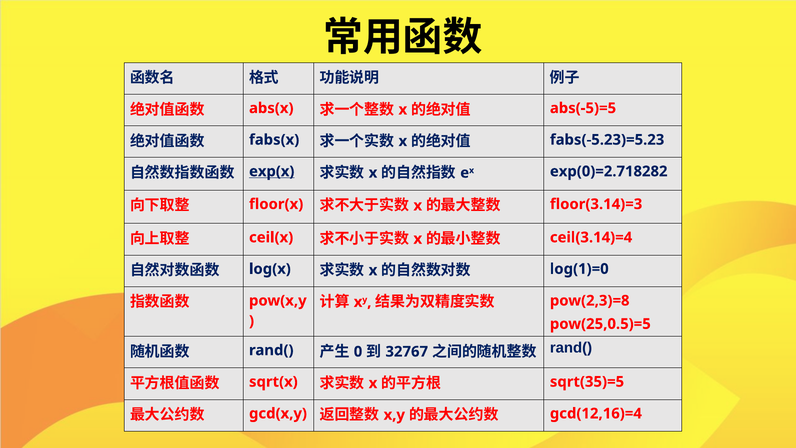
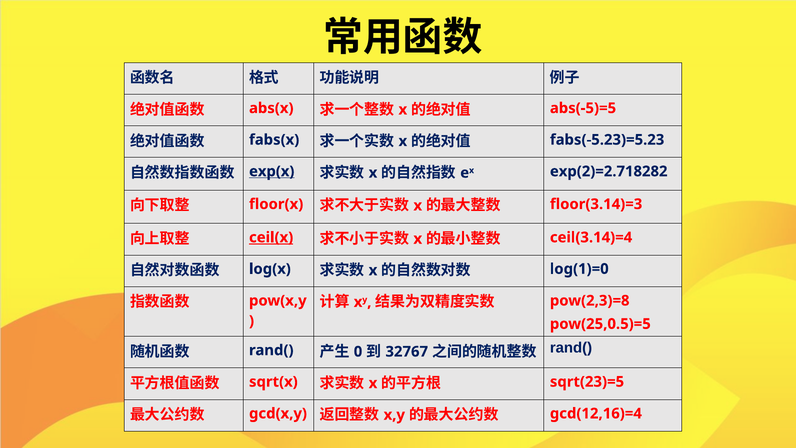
exp(0)=2.718282: exp(0)=2.718282 -> exp(2)=2.718282 (609, 171)
ceil(x underline: none -> present (271, 237)
sqrt(35)=5: sqrt(35)=5 -> sqrt(23)=5 (587, 382)
